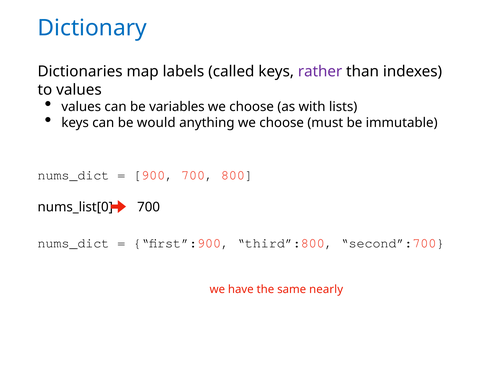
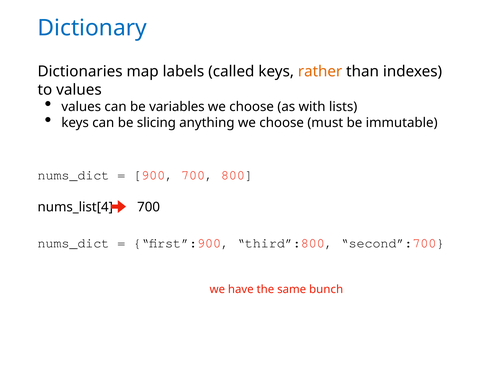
rather colour: purple -> orange (320, 72)
would: would -> slicing (156, 123)
nums_list[0: nums_list[0 -> nums_list[4 (75, 207)
nearly: nearly -> bunch (326, 290)
